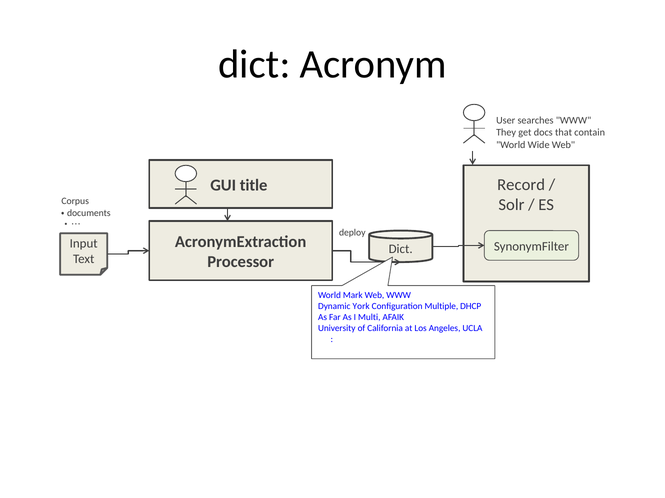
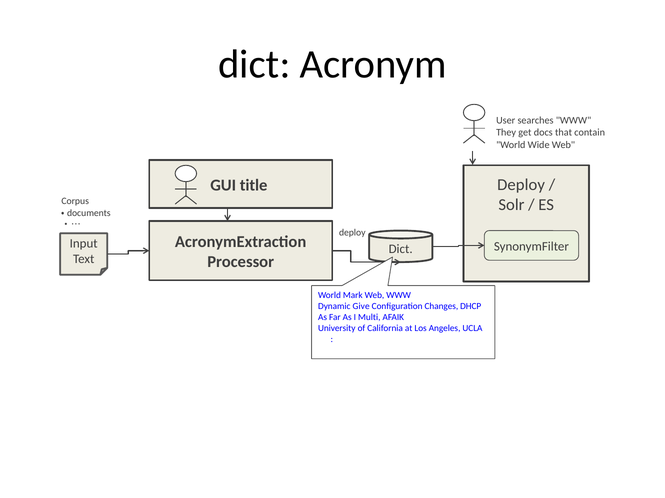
Record: Record -> Deploy (521, 185)
York: York -> Give (361, 307)
Multiple: Multiple -> Changes (441, 307)
